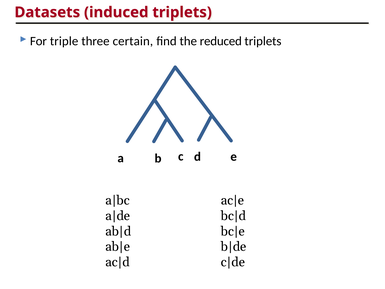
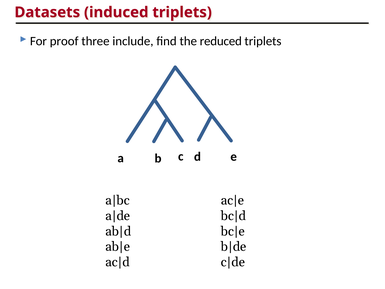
triple: triple -> proof (64, 41)
certain: certain -> include (133, 41)
